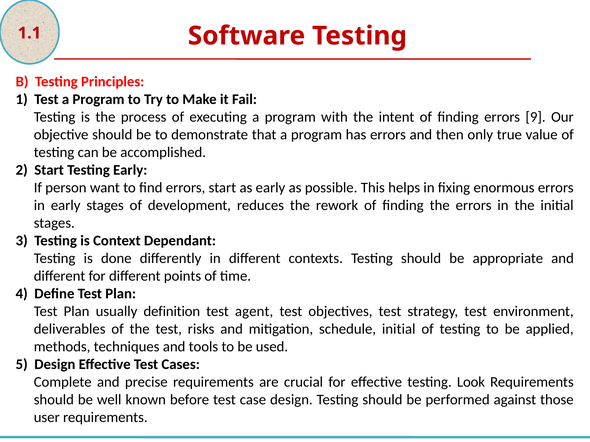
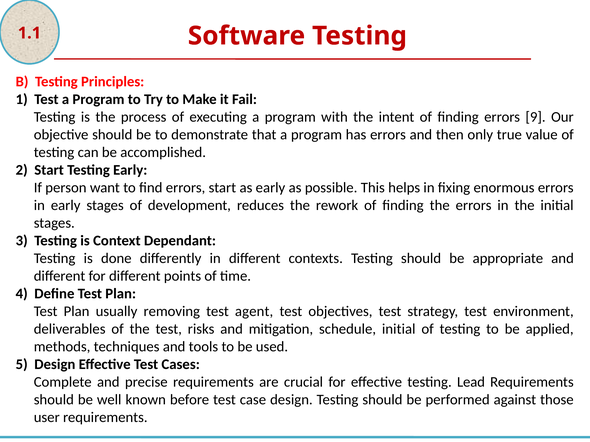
definition: definition -> removing (172, 312)
Look: Look -> Lead (471, 382)
